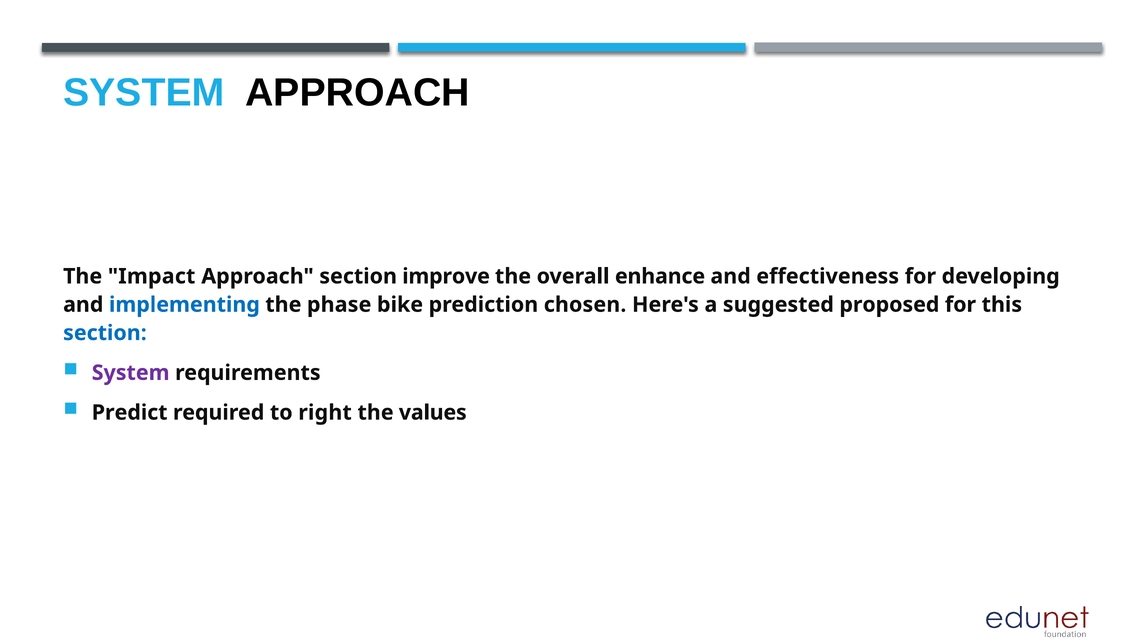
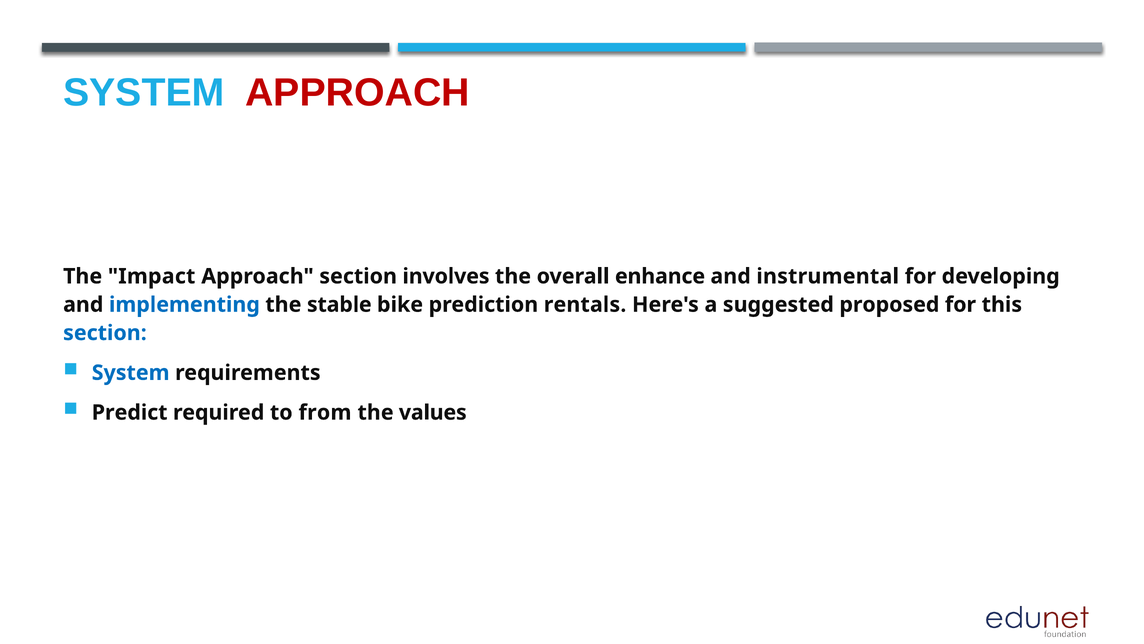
APPROACH colour: black -> red (357, 93)
improve: improve -> involves (446, 276)
effectiveness: effectiveness -> instrumental (828, 276)
phase: phase -> stable (339, 304)
chosen: chosen -> rentals (585, 304)
System colour: purple -> blue (131, 372)
right: right -> from (325, 412)
